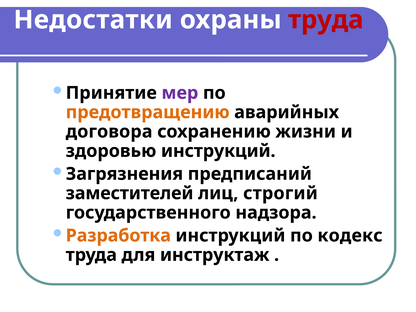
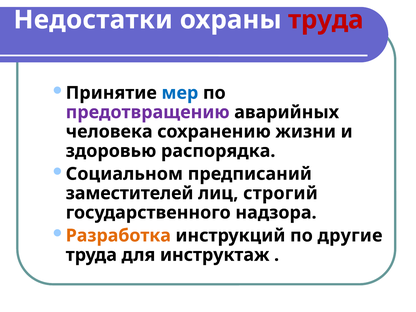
мер colour: purple -> blue (180, 93)
предотвращению colour: orange -> purple (148, 112)
договора: договора -> человека (109, 132)
здоровью инструкций: инструкций -> распорядка (218, 151)
Загрязнения: Загрязнения -> Социальном (124, 174)
кодекс: кодекс -> другие (350, 236)
